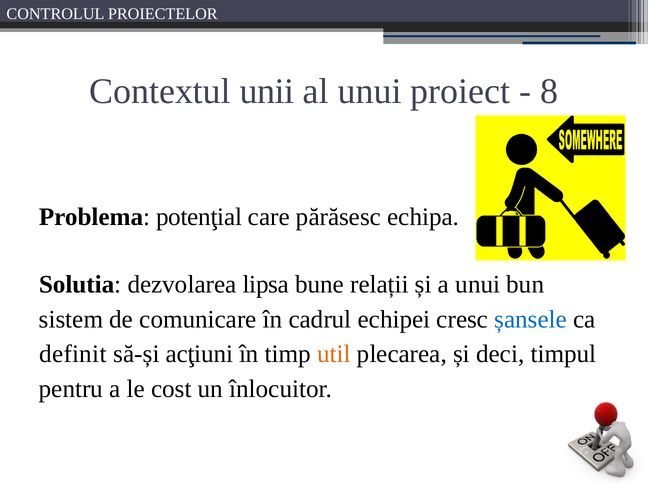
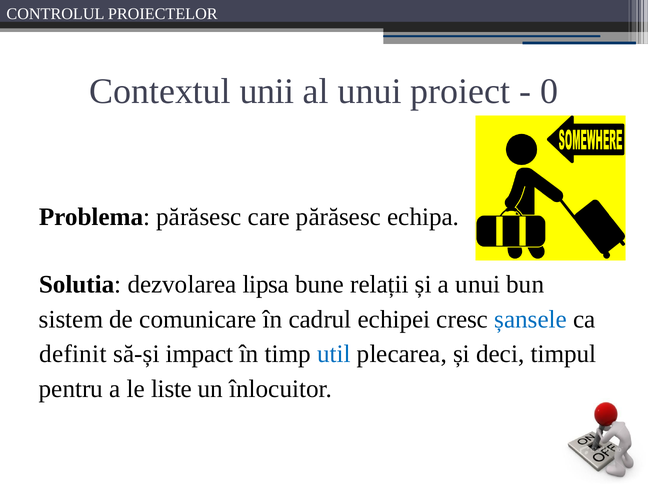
8: 8 -> 0 (549, 91)
Problema potenţial: potenţial -> părăsesc (199, 217)
acţiuni: acţiuni -> impact (199, 354)
util colour: orange -> blue (334, 354)
cost: cost -> liste (172, 389)
